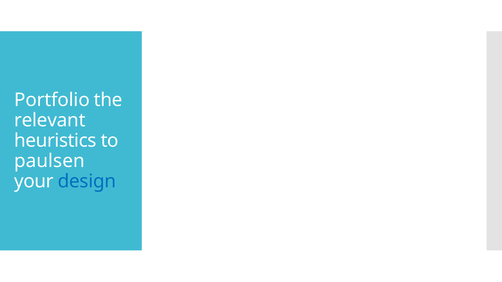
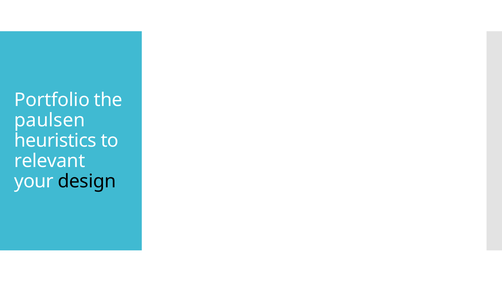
relevant: relevant -> paulsen (50, 121)
paulsen: paulsen -> relevant (50, 161)
design colour: blue -> black (87, 182)
